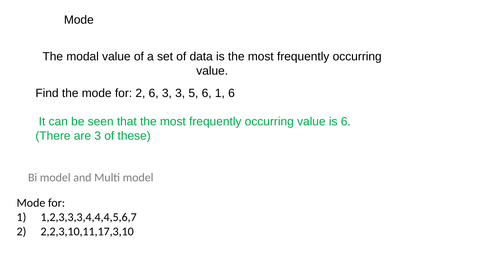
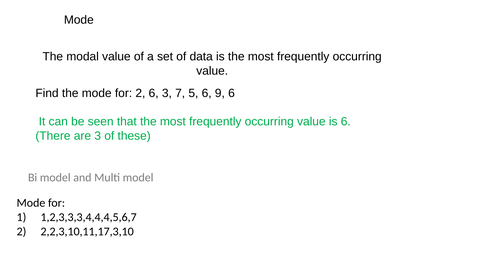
3 3: 3 -> 7 (180, 93)
6 1: 1 -> 9 (220, 93)
